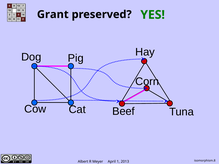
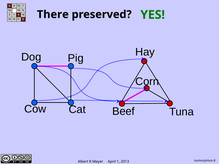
Grant: Grant -> There (53, 14)
